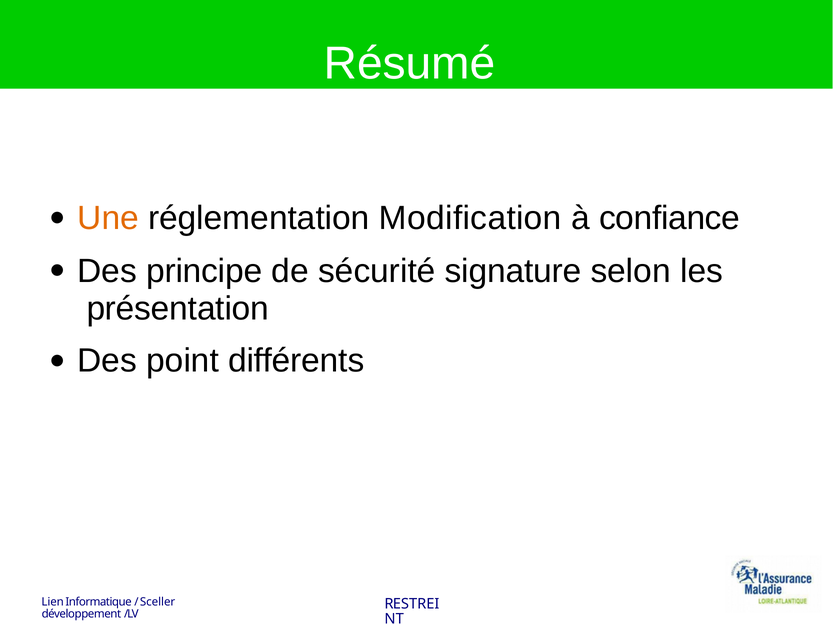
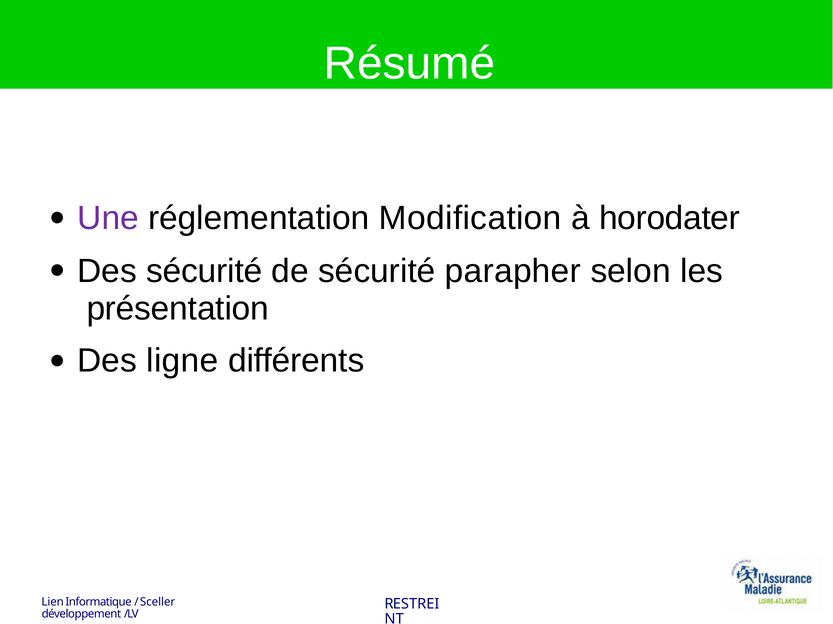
Une colour: orange -> purple (108, 218)
confiance: confiance -> horodater (670, 218)
Des principe: principe -> sécurité (204, 271)
signature: signature -> parapher (513, 271)
point: point -> ligne (182, 361)
